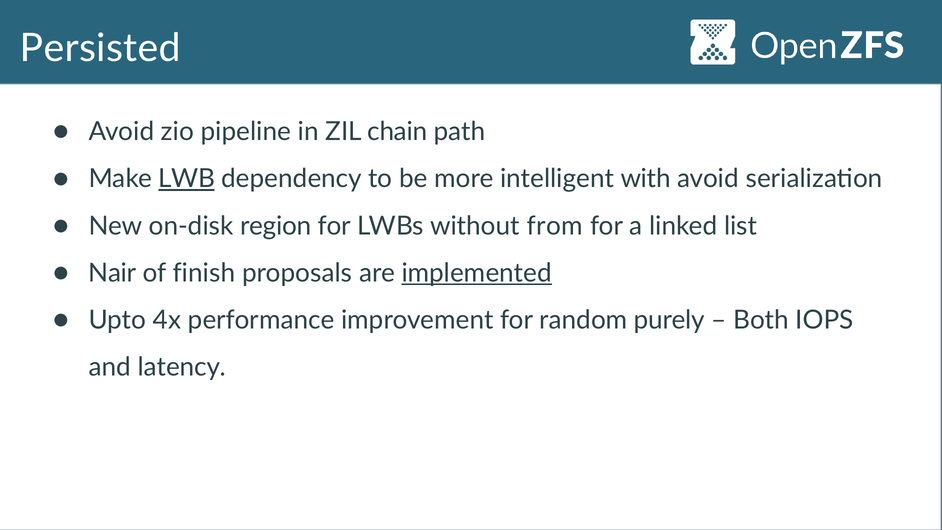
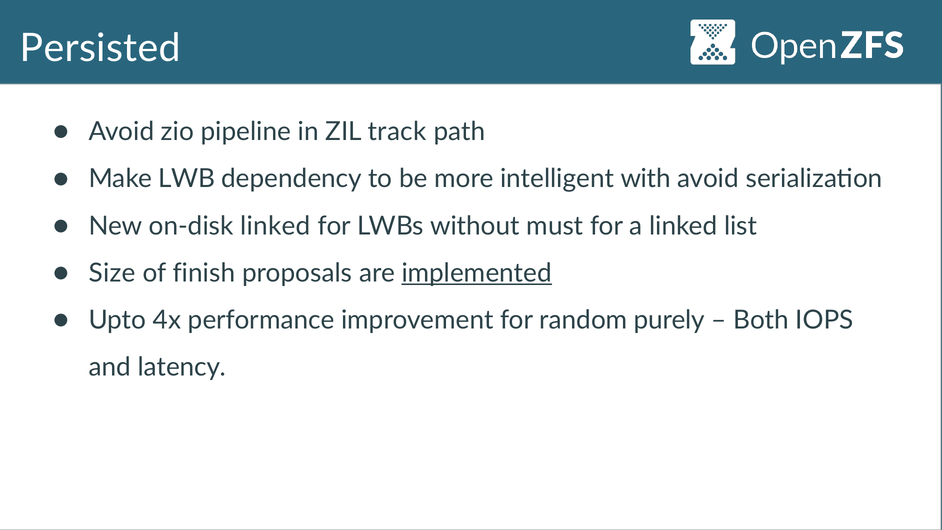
chain: chain -> track (397, 132)
LWB underline: present -> none (187, 179)
on-disk region: region -> linked (276, 226)
from: from -> must (555, 226)
Nair: Nair -> Size (112, 273)
